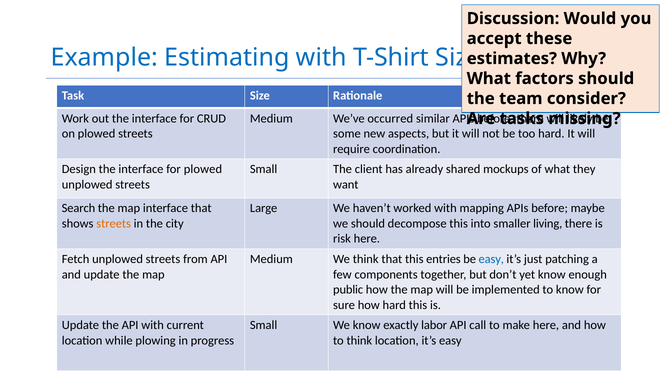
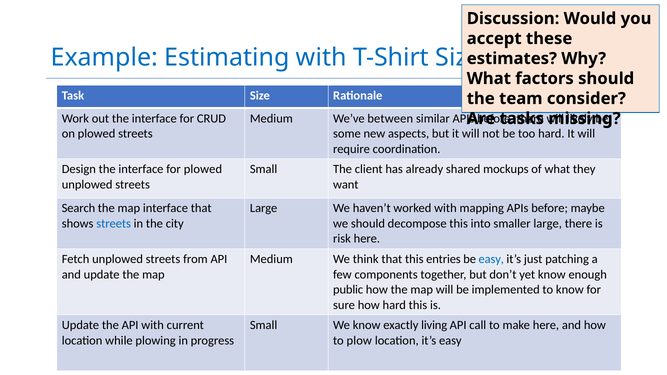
occurred: occurred -> between (390, 118)
streets colour: orange -> blue (114, 224)
smaller living: living -> large (548, 224)
labor: labor -> living (434, 325)
to think: think -> plow (359, 341)
